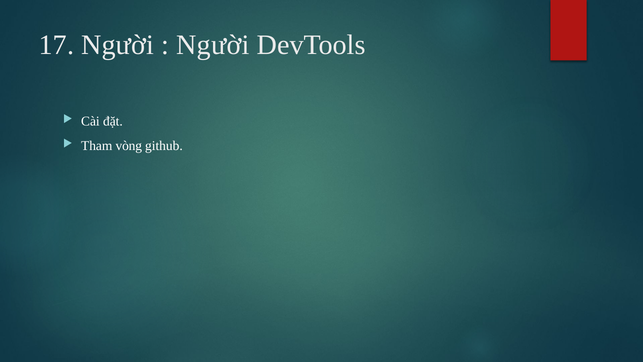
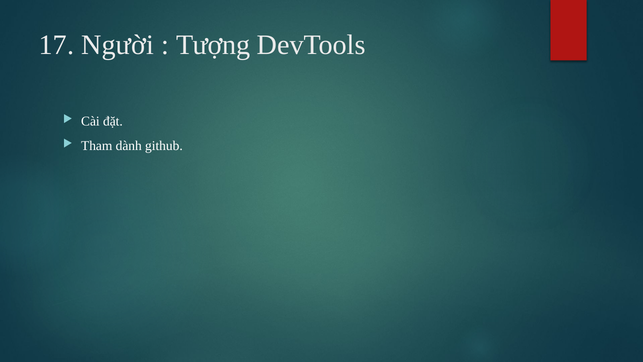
Người: Người -> Tượng (213, 45)
vòng: vòng -> dành (129, 146)
